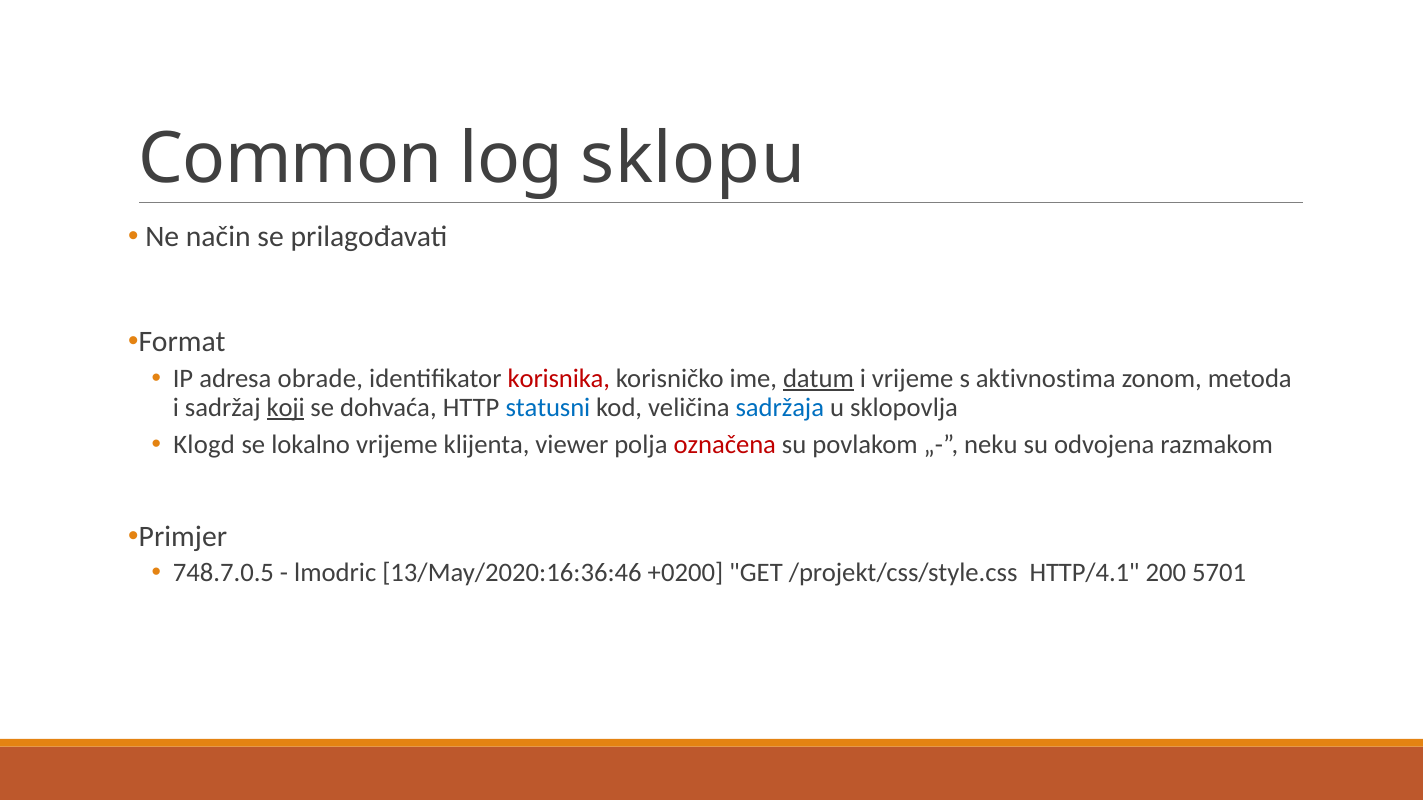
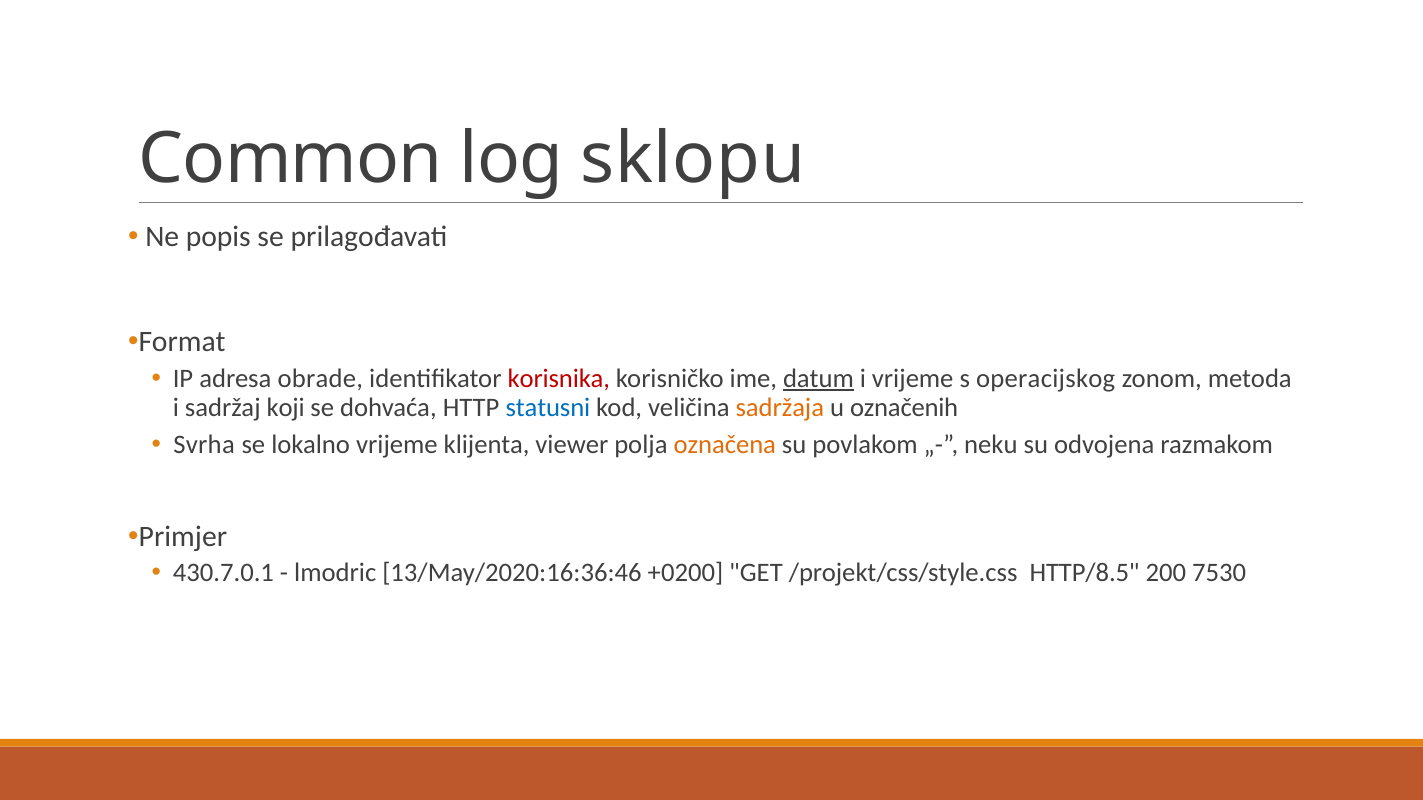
način: način -> popis (218, 237)
aktivnostima: aktivnostima -> operacijskog (1046, 379)
koji underline: present -> none (286, 408)
sadržaja colour: blue -> orange (780, 408)
sklopovlja: sklopovlja -> označenih (904, 408)
Klogd: Klogd -> Svrha (204, 445)
označena colour: red -> orange (725, 445)
748.7.0.5: 748.7.0.5 -> 430.7.0.1 (223, 573)
HTTP/4.1: HTTP/4.1 -> HTTP/8.5 (1085, 573)
5701: 5701 -> 7530 (1219, 573)
